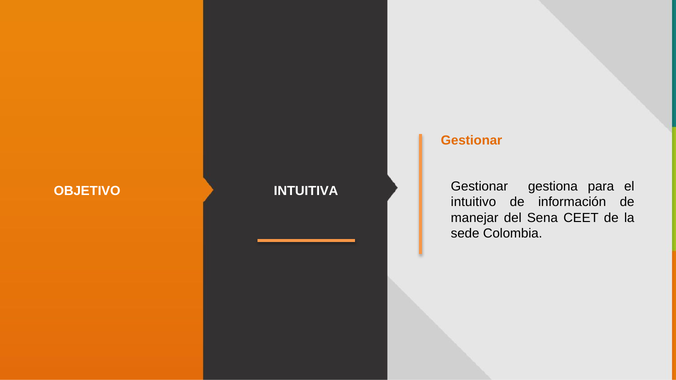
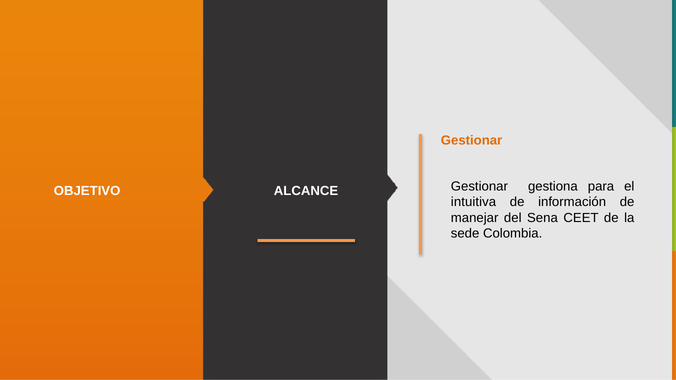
INTUITIVA: INTUITIVA -> ALCANCE (306, 191)
intuitivo: intuitivo -> intuitiva (473, 202)
